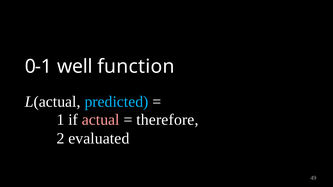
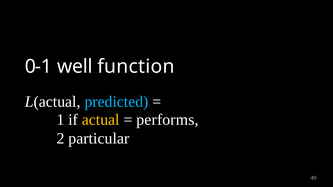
actual colour: pink -> yellow (101, 120)
therefore: therefore -> performs (167, 120)
evaluated: evaluated -> particular (99, 139)
